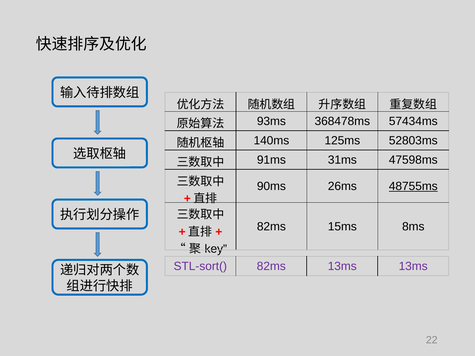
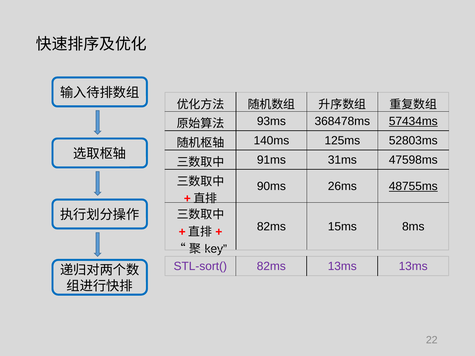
57434ms underline: none -> present (413, 121)
